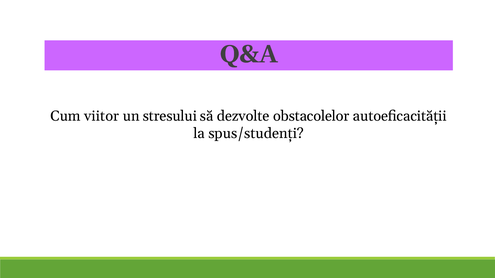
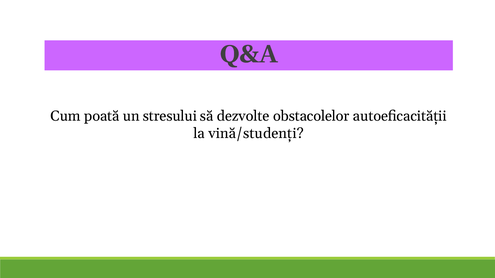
viitor: viitor -> poată (102, 116)
spus/studenți: spus/studenți -> vină/studenți (256, 134)
